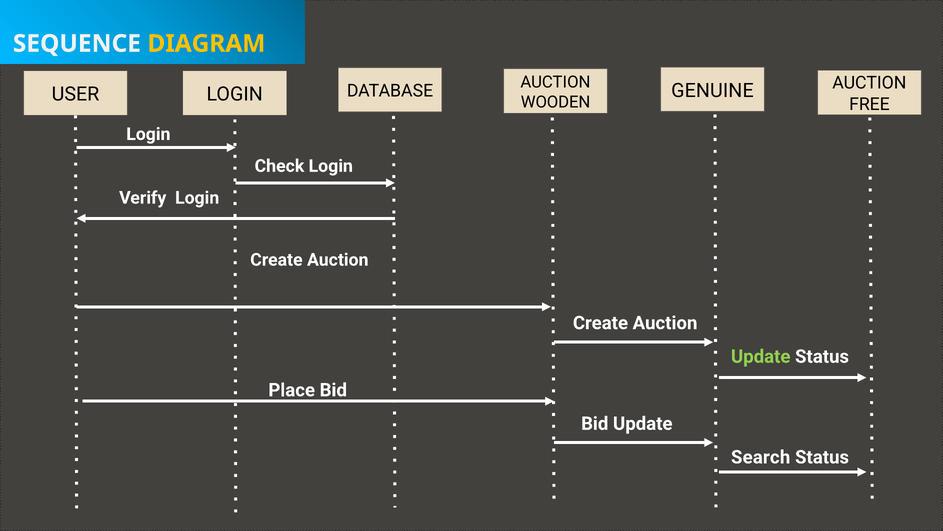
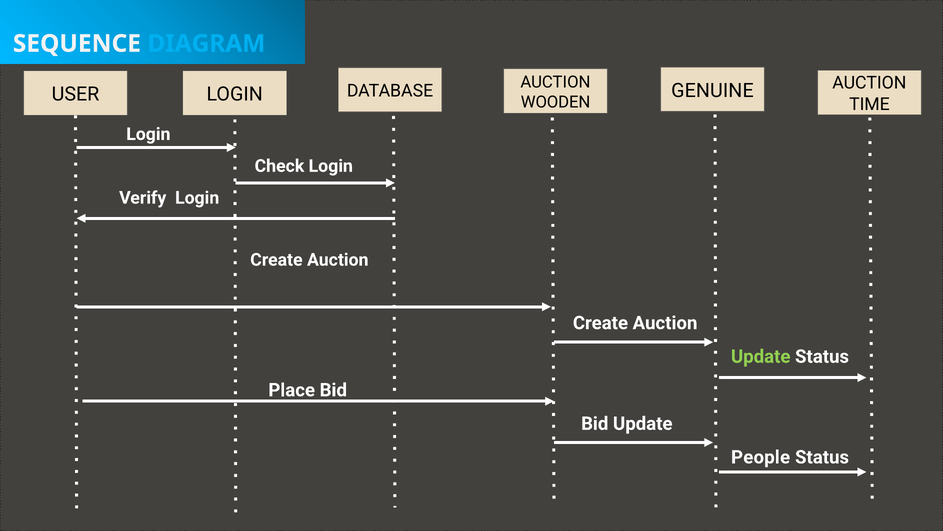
DIAGRAM colour: yellow -> light blue (206, 44)
FREE: FREE -> TIME (869, 104)
Search: Search -> People (761, 457)
